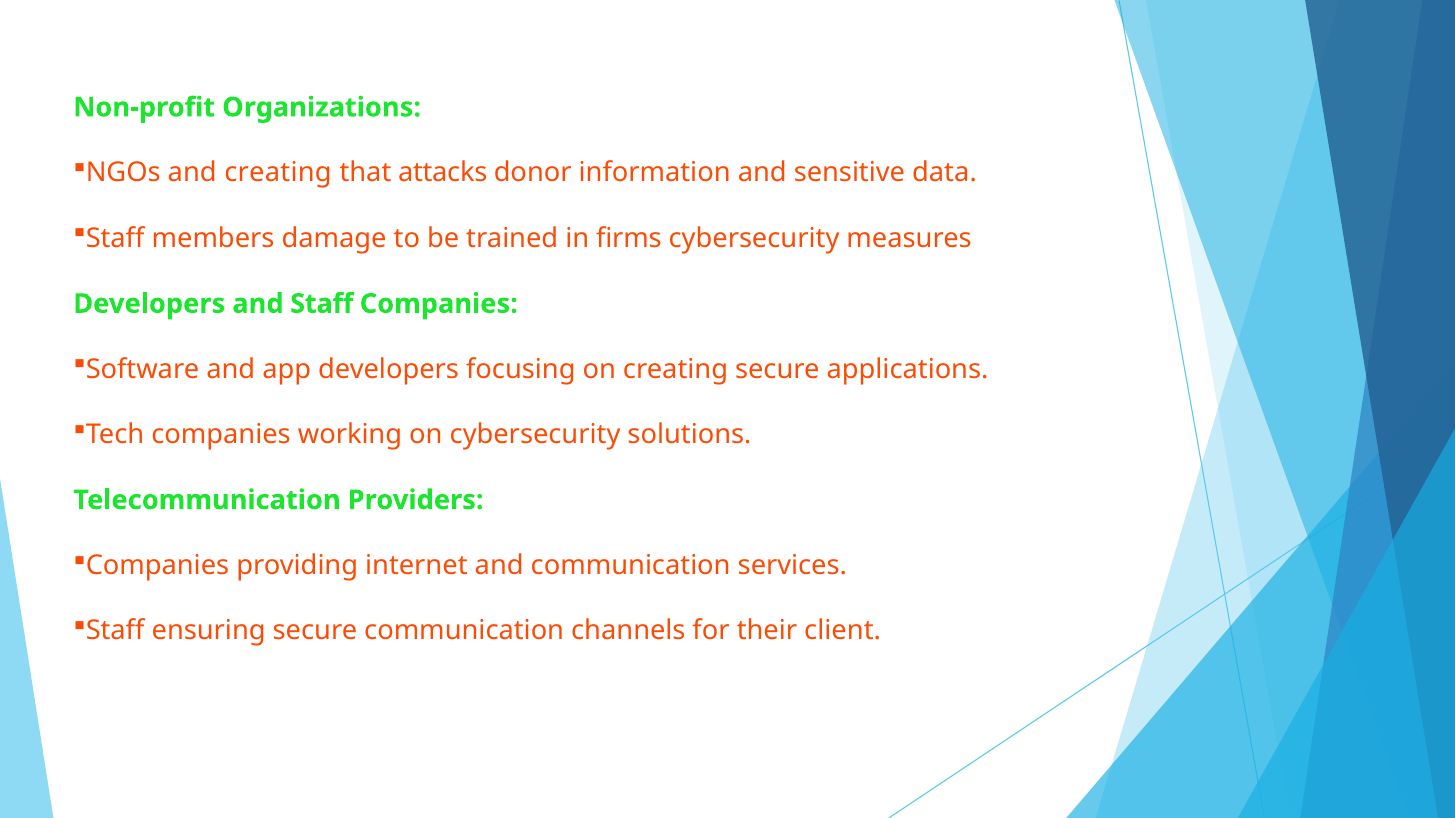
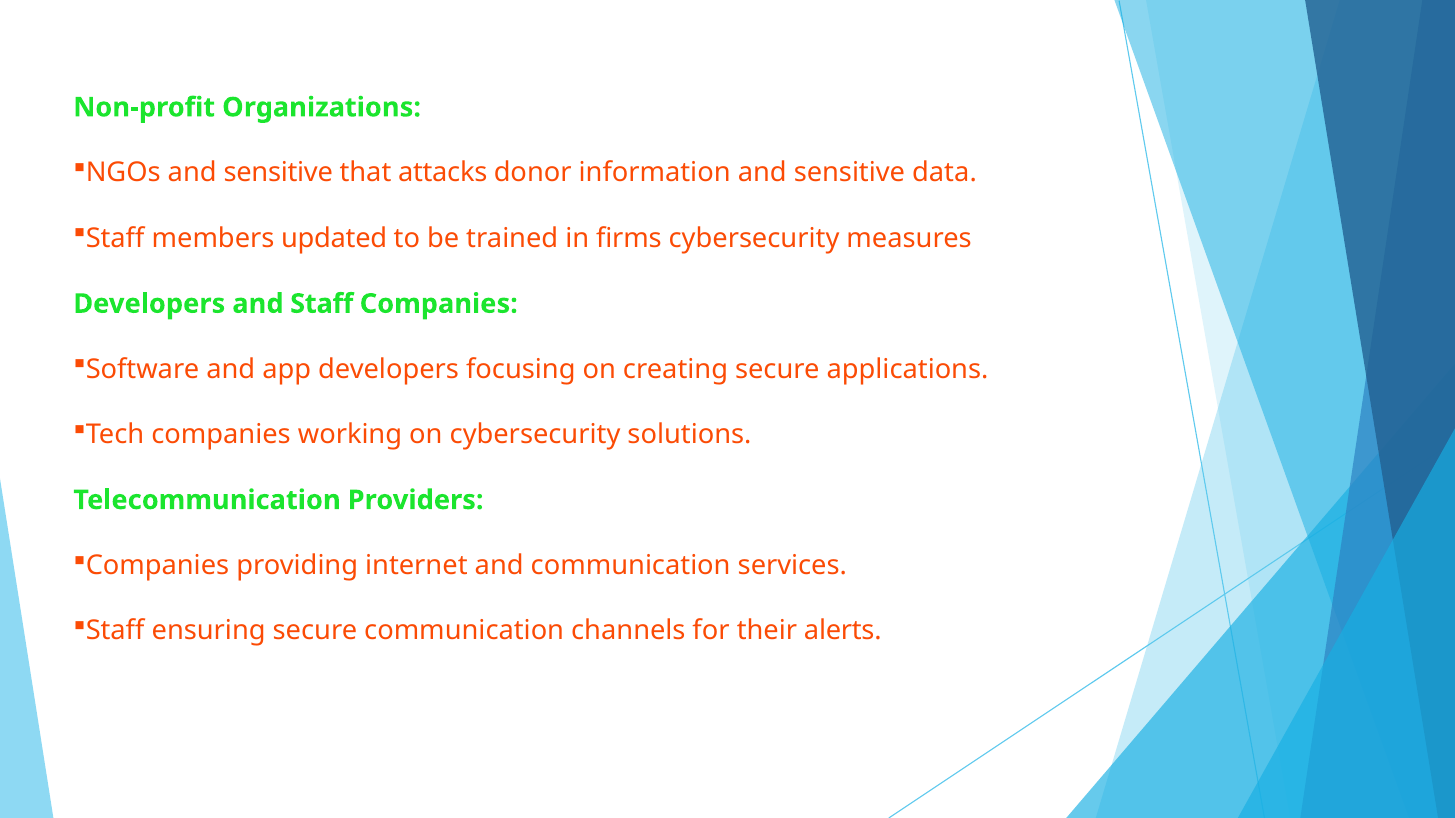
NGOs and creating: creating -> sensitive (278, 173)
damage: damage -> updated (334, 238)
client: client -> alerts (843, 631)
